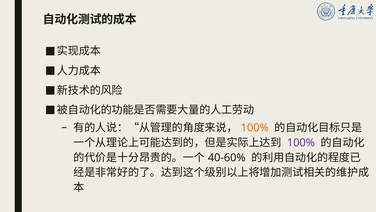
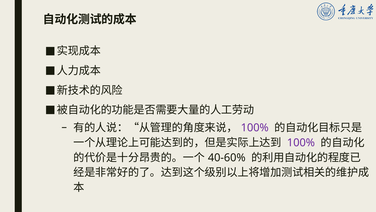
100% colour: orange -> purple (255, 127)
